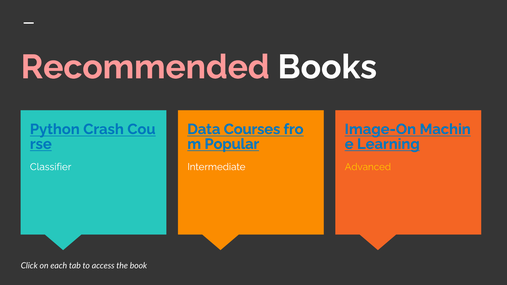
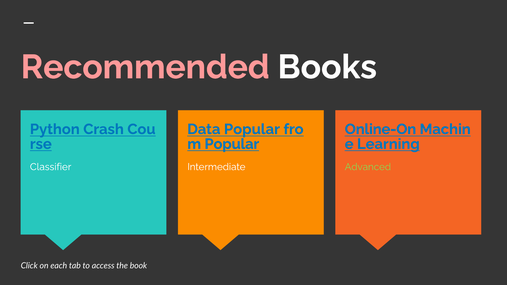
Data Courses: Courses -> Popular (252, 129)
Image-On: Image-On -> Online-On (380, 129)
Advanced colour: yellow -> light green (368, 167)
